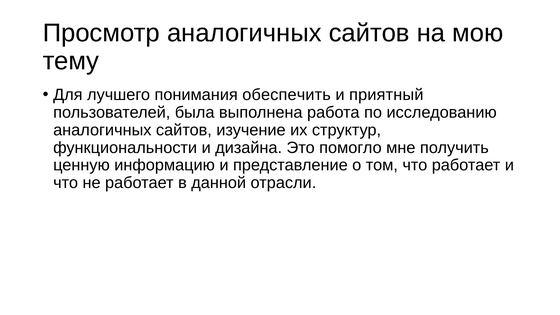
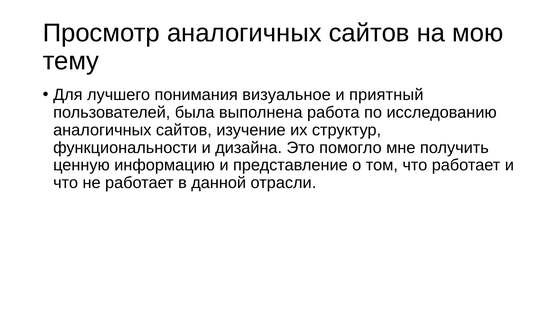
обеспечить: обеспечить -> визуальное (287, 95)
